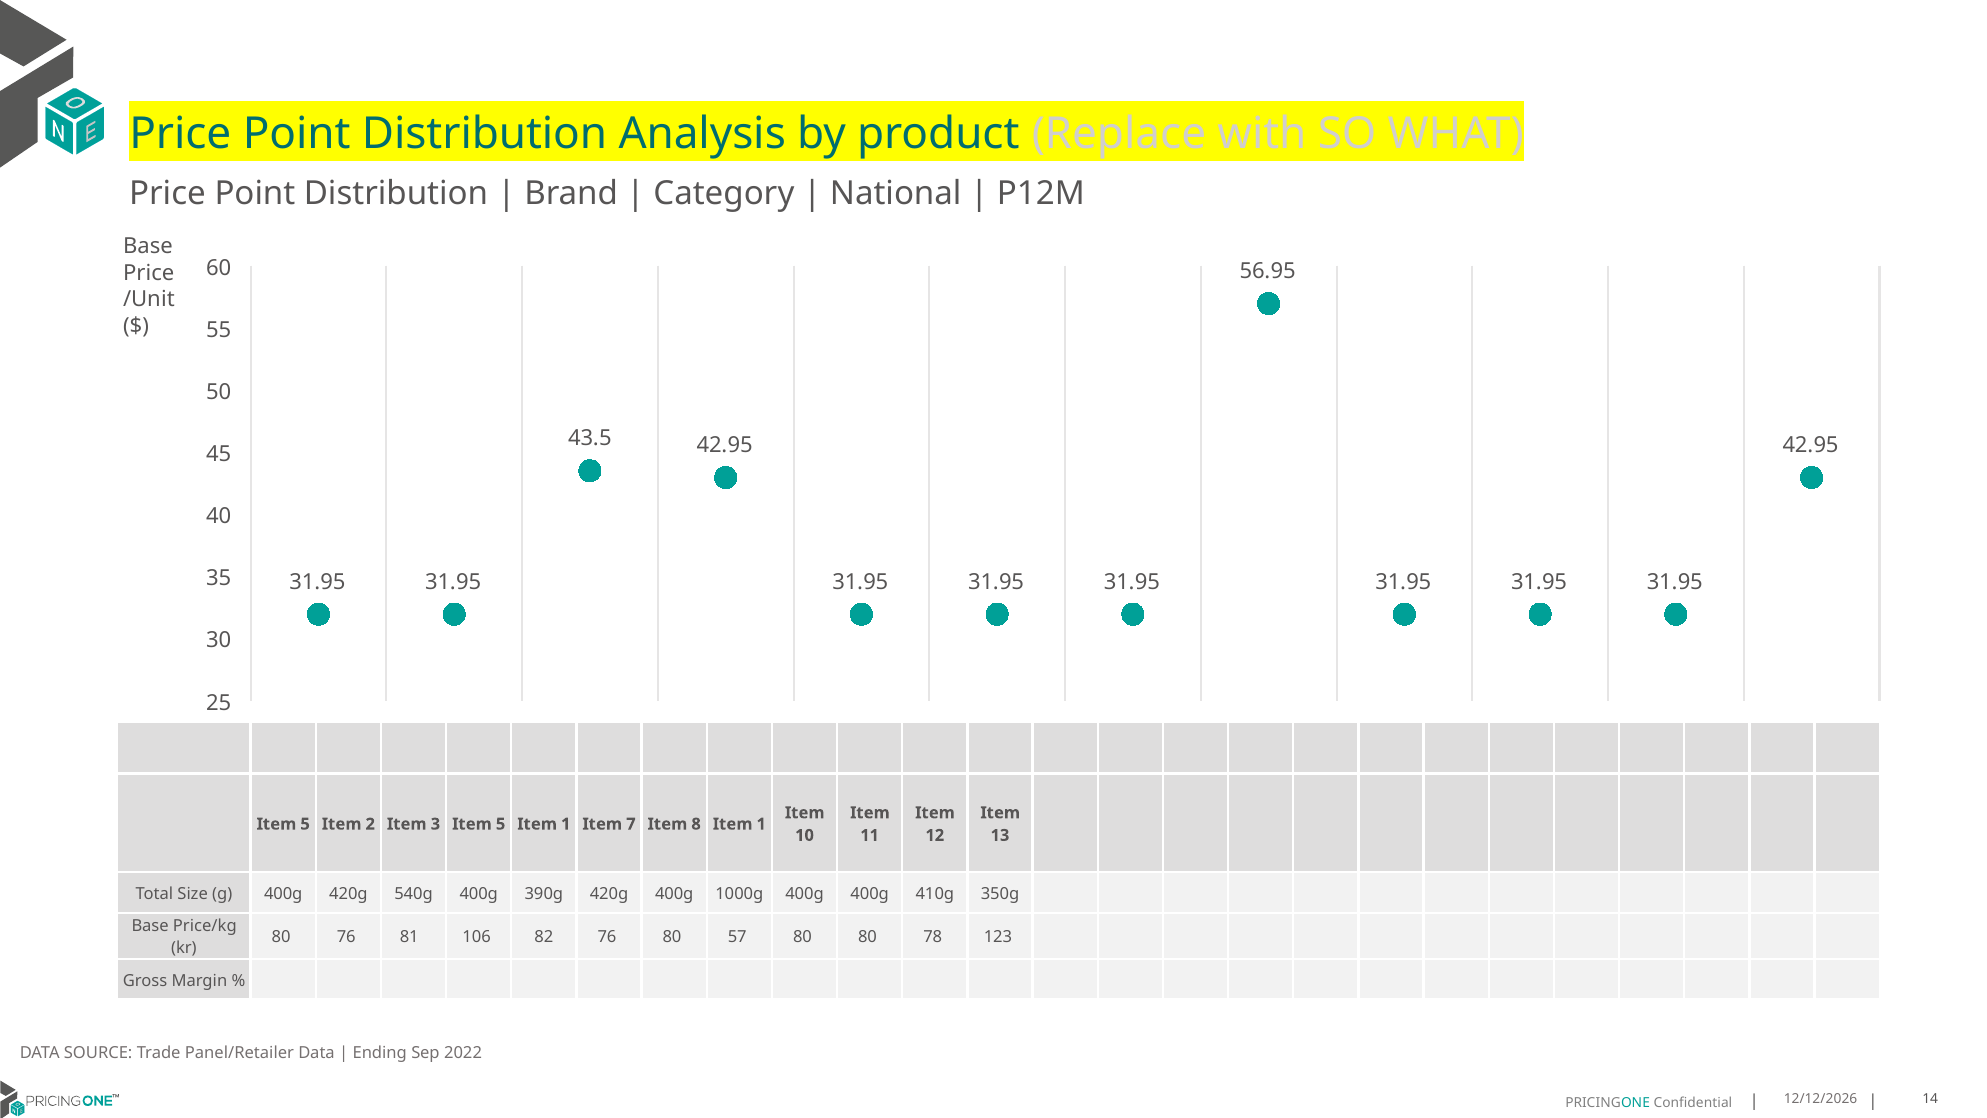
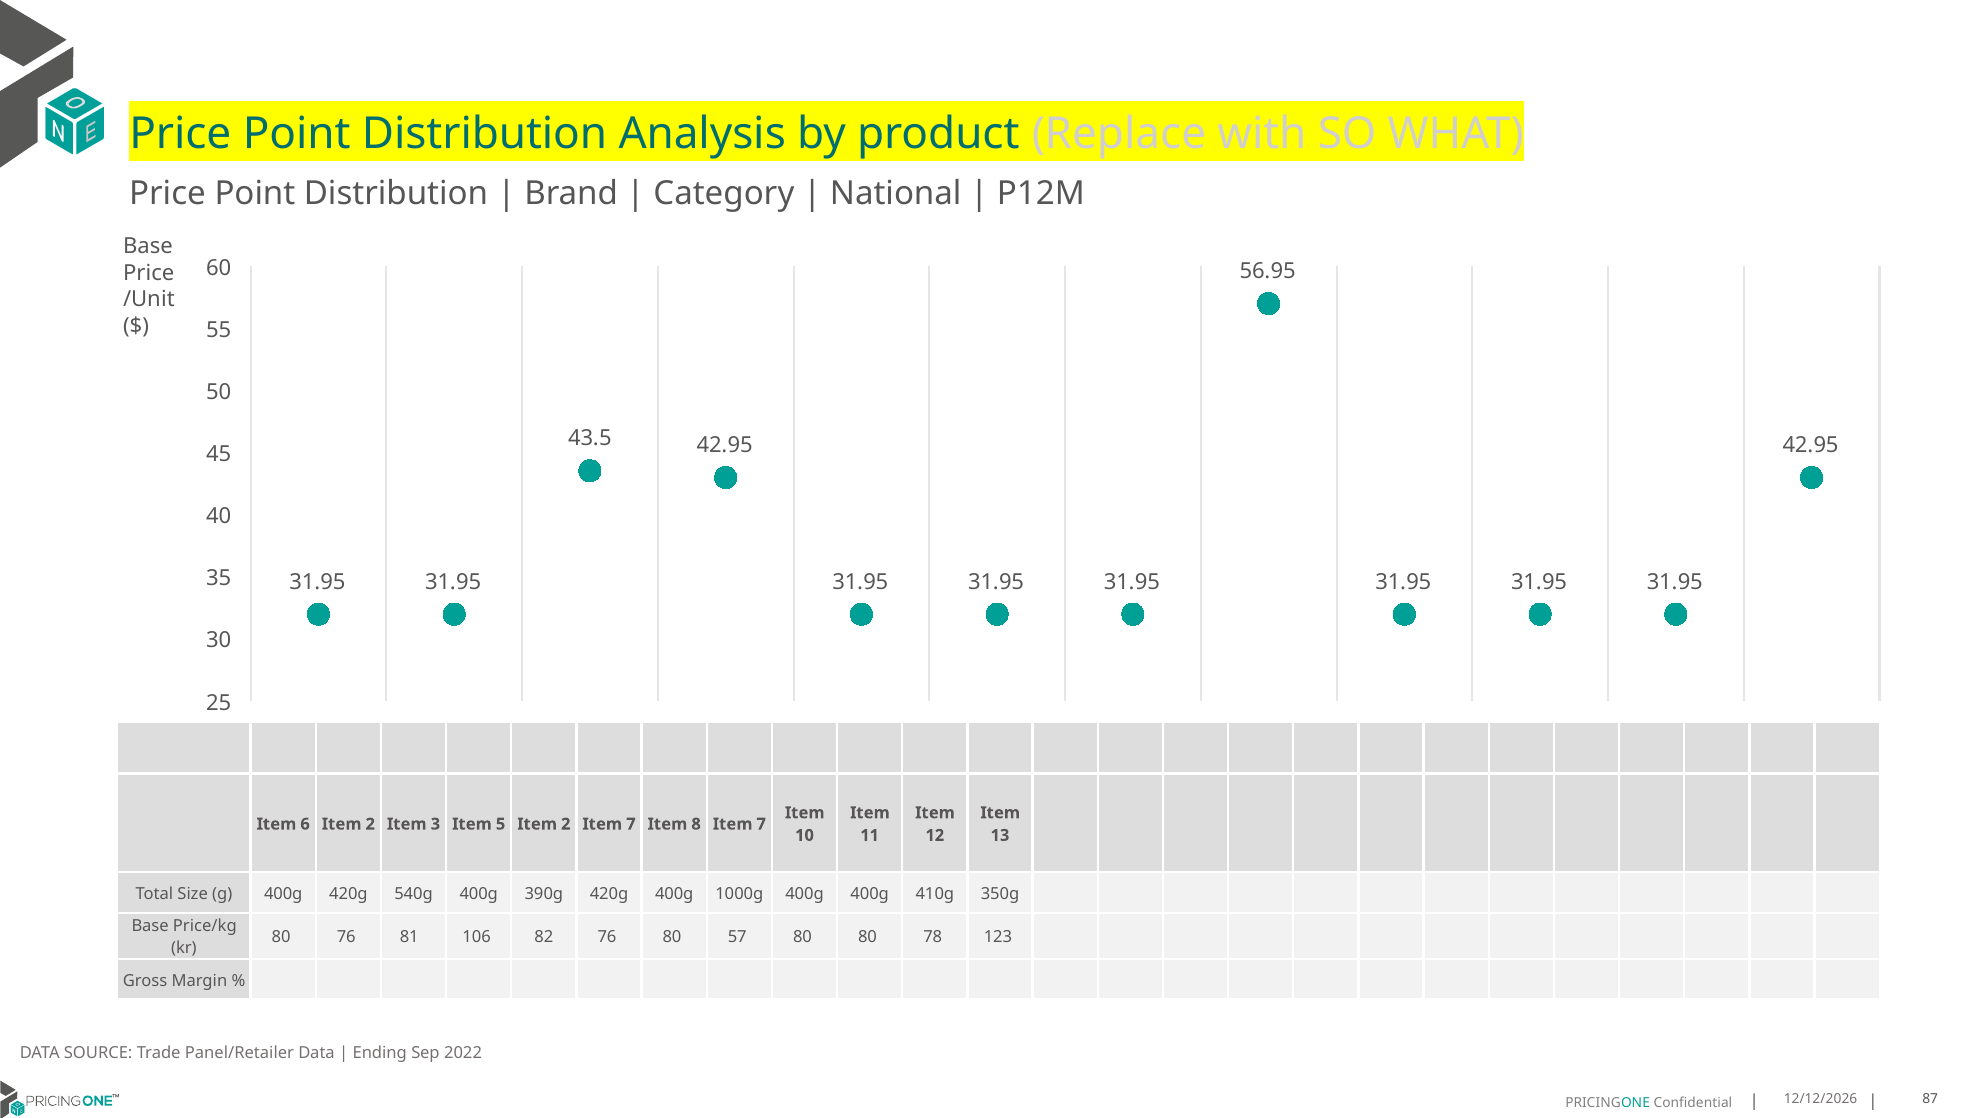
5: 5 -> 6 (305, 824)
5 Item 1: 1 -> 2 (566, 824)
8 Item 1: 1 -> 7 (761, 824)
14: 14 -> 87 (1930, 1099)
